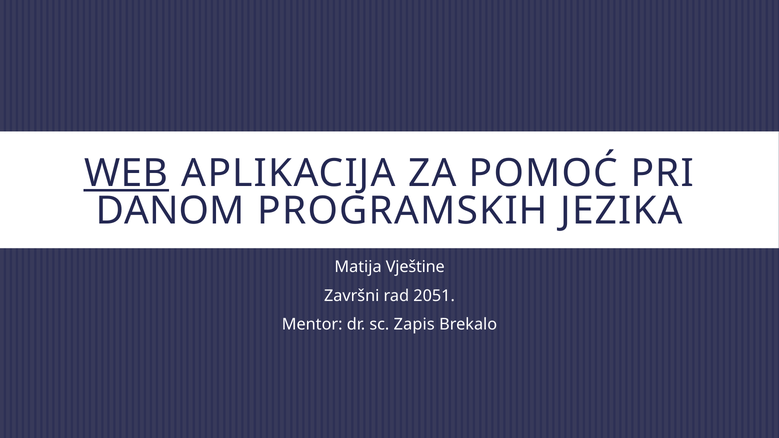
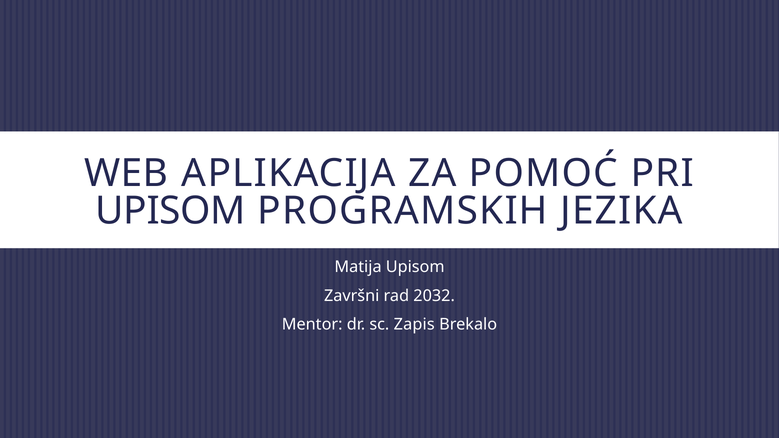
WEB underline: present -> none (126, 174)
DANOM: DANOM -> UPISOM (170, 211)
Matija Vještine: Vještine -> Upisom (415, 267)
2051: 2051 -> 2032 (434, 296)
